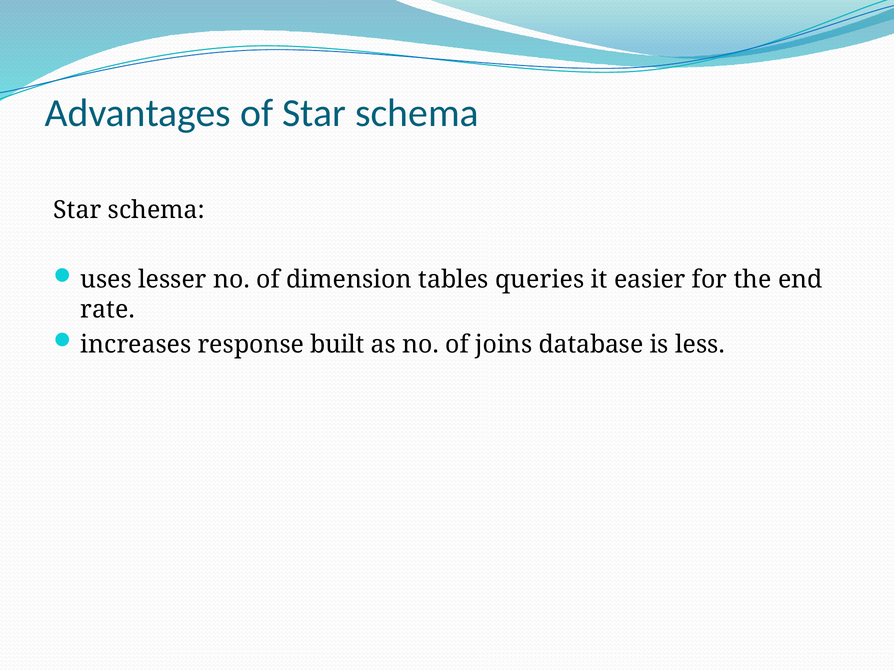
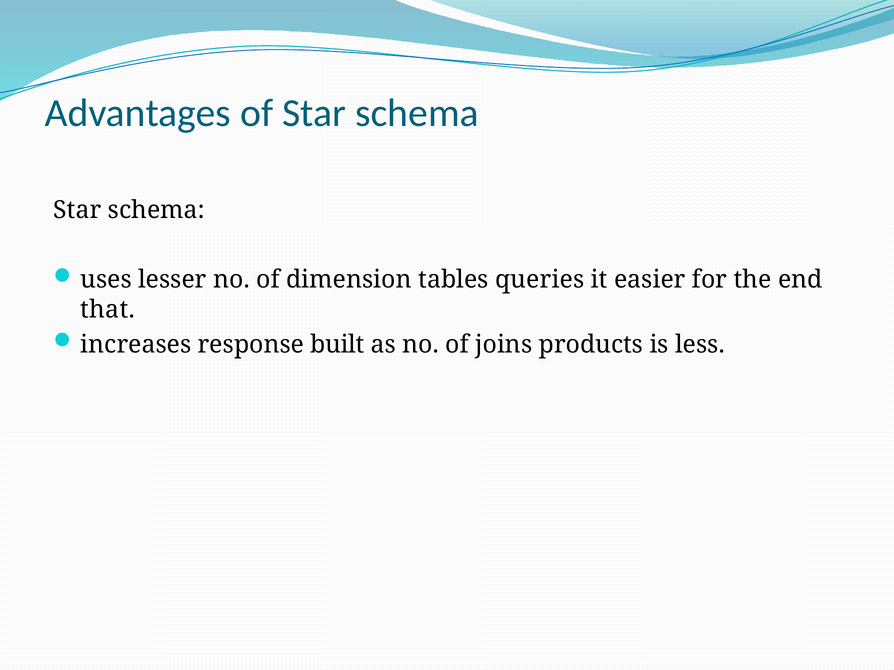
rate: rate -> that (108, 310)
database: database -> products (591, 345)
